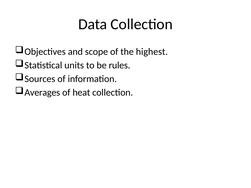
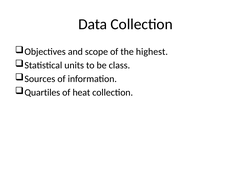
rules: rules -> class (119, 65)
Averages: Averages -> Quartiles (42, 93)
